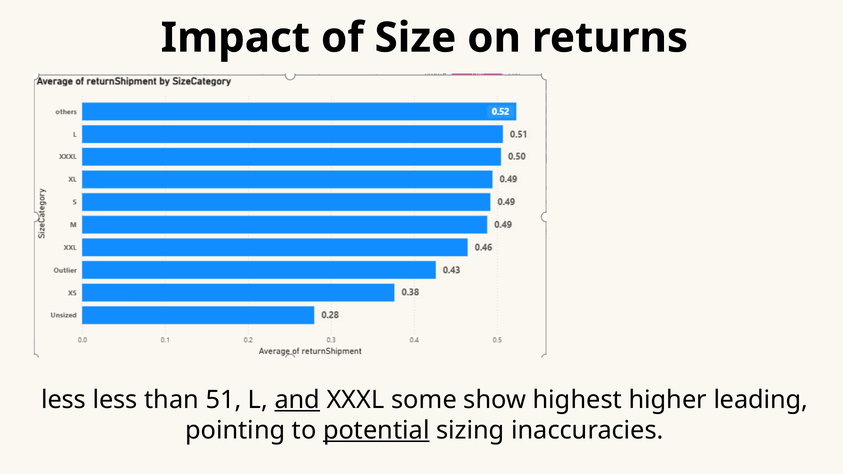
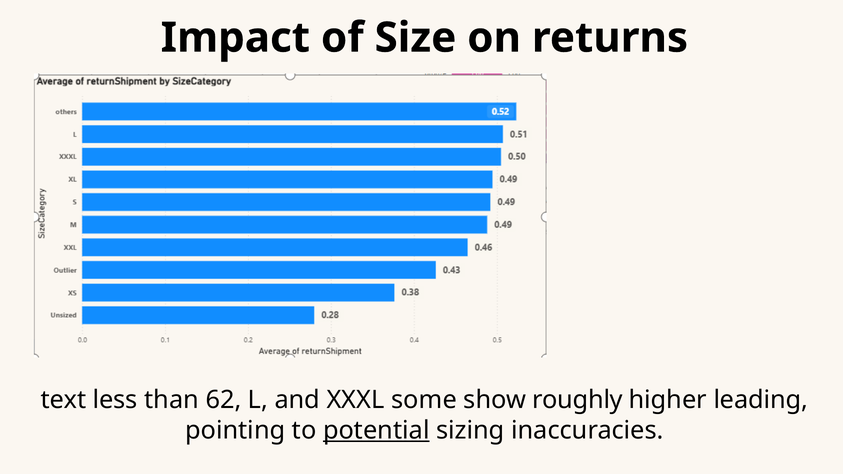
less: less -> text (64, 400)
51: 51 -> 62 (223, 400)
and underline: present -> none (297, 400)
highest: highest -> roughly (578, 400)
